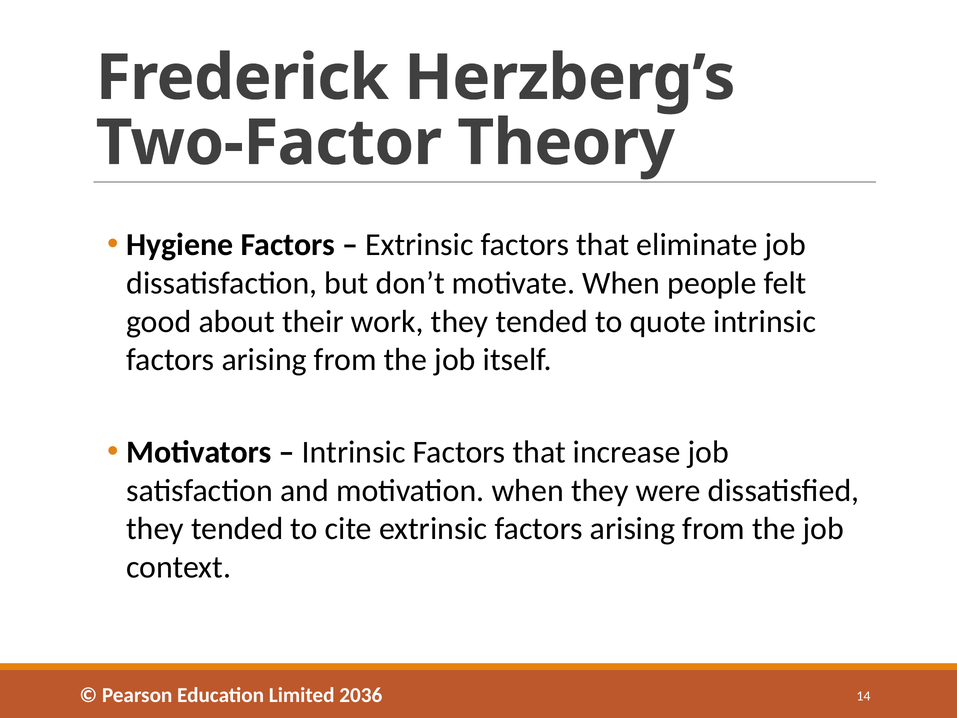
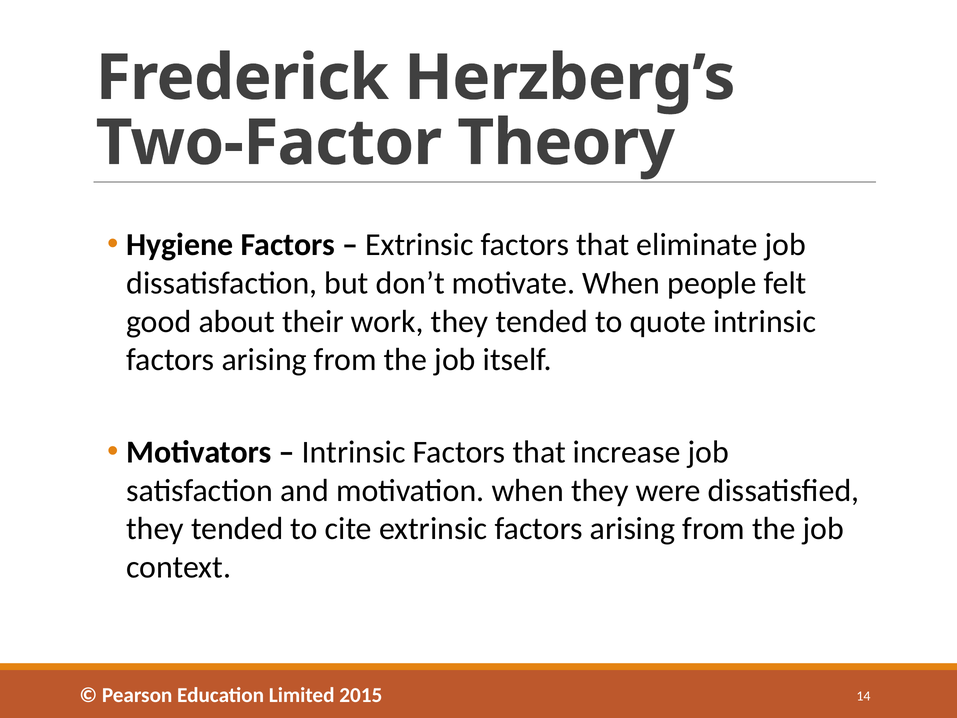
2036: 2036 -> 2015 (361, 695)
